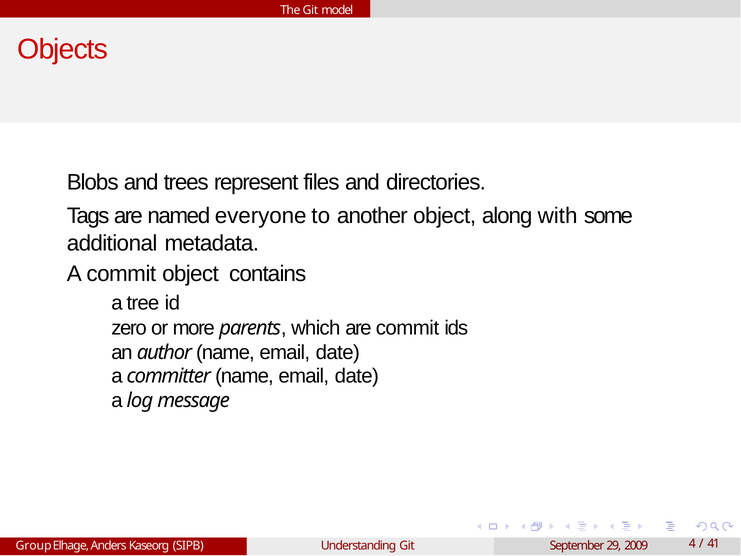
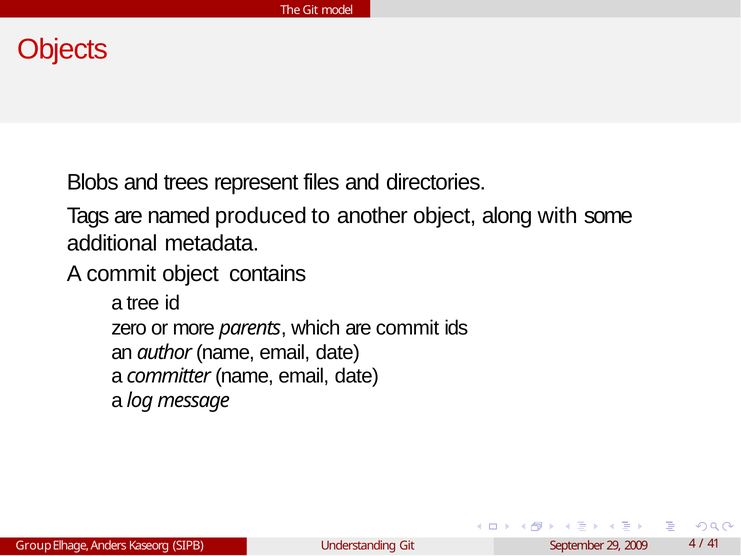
everyone: everyone -> produced (261, 216)
